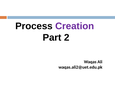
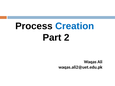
Creation colour: purple -> blue (75, 26)
